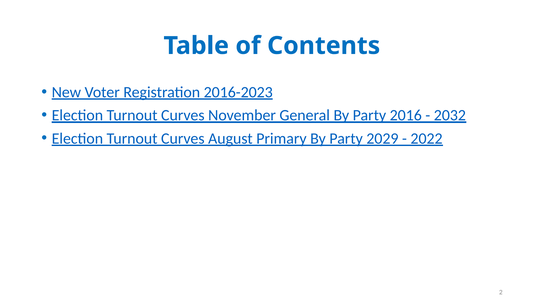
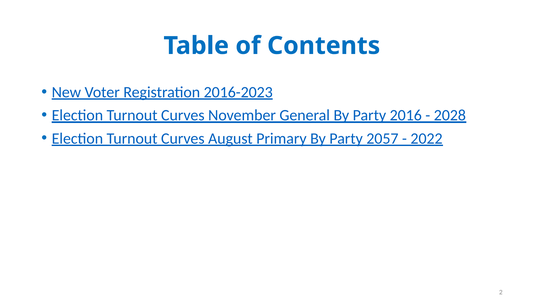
2032: 2032 -> 2028 (450, 115)
2029: 2029 -> 2057 (382, 138)
